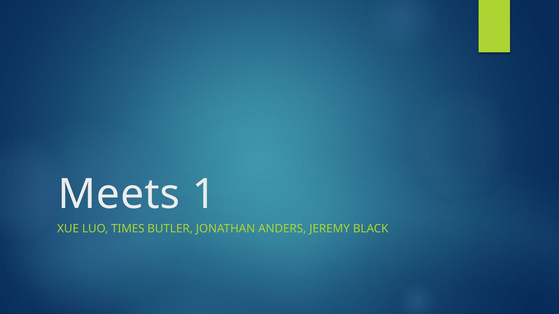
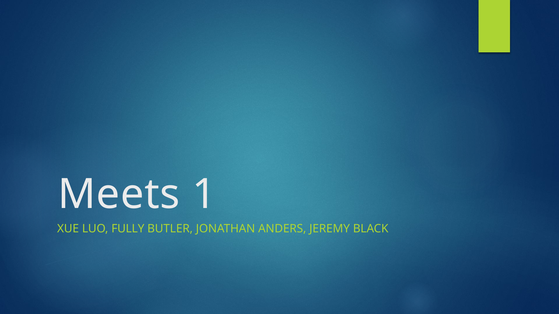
TIMES: TIMES -> FULLY (128, 229)
